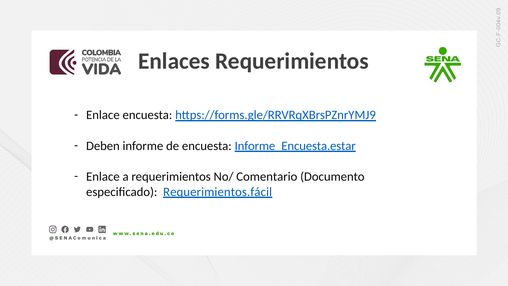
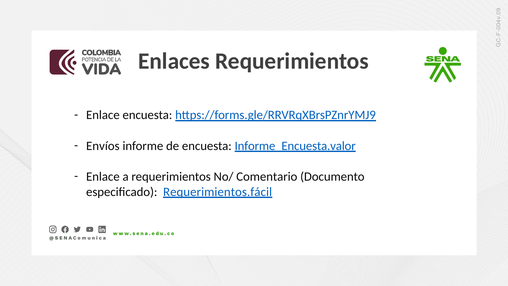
Deben: Deben -> Envíos (103, 146)
Informe_Encuesta.estar: Informe_Encuesta.estar -> Informe_Encuesta.valor (295, 146)
